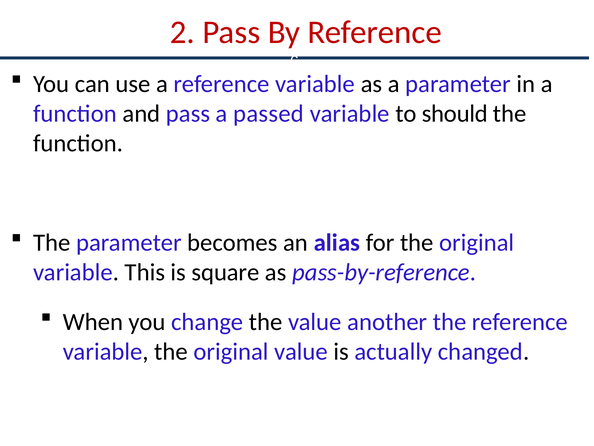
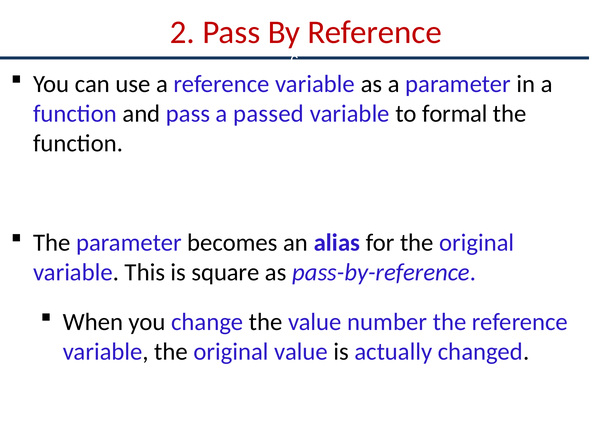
should: should -> formal (455, 114)
another: another -> number (387, 321)
